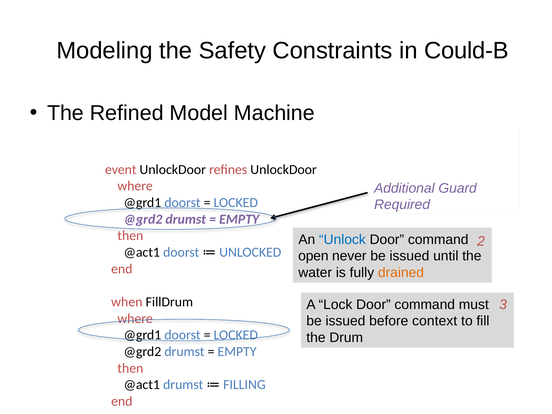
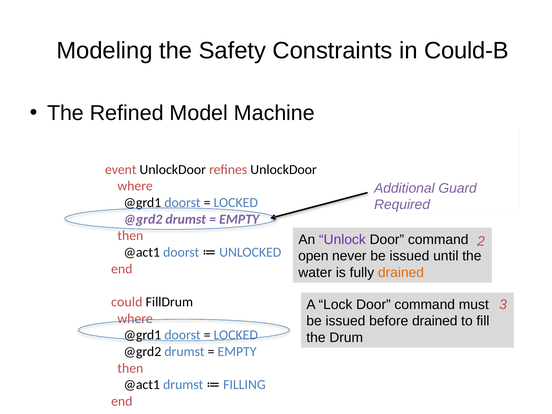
Unlock colour: blue -> purple (342, 240)
when: when -> could (127, 302)
before context: context -> drained (435, 321)
